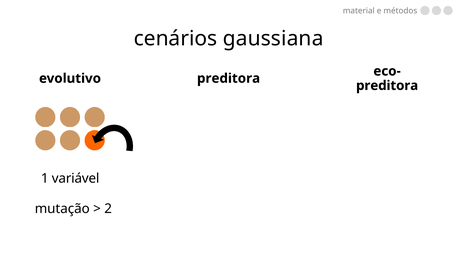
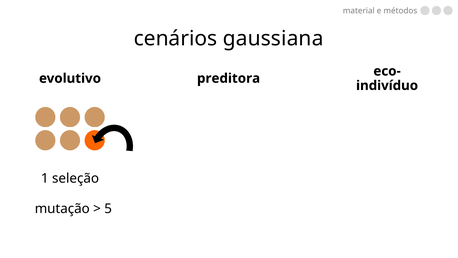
preditora: preditora -> indivíduo (387, 85)
variável: variável -> seleção (76, 178)
2: 2 -> 5 (108, 208)
